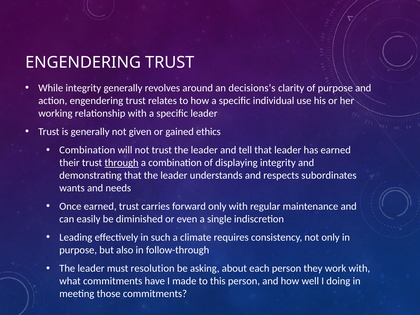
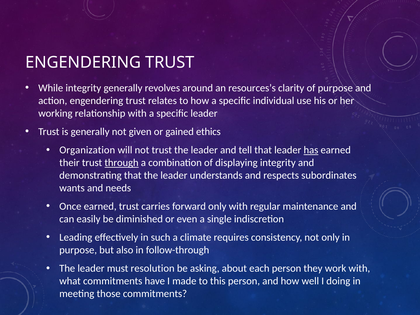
decisions’s: decisions’s -> resources’s (252, 88)
Combination: Combination -> Organization (87, 150)
has underline: none -> present (311, 150)
